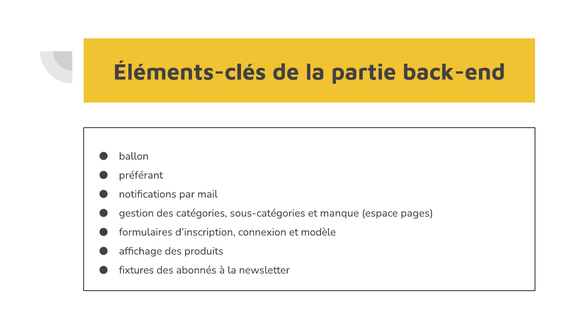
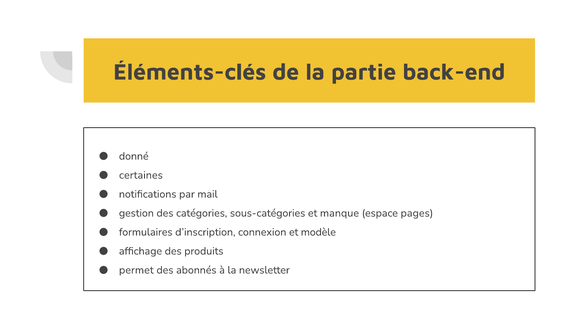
ballon: ballon -> donné (134, 156)
préférant: préférant -> certaines (141, 175)
fixtures: fixtures -> permet (136, 270)
